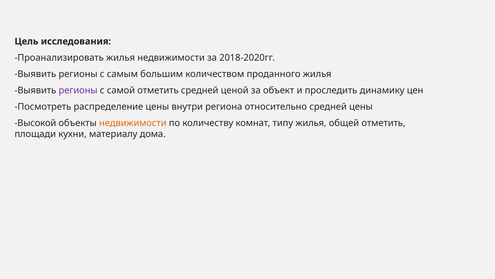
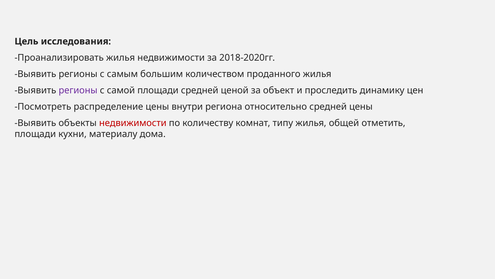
самой отметить: отметить -> площади (158, 90)
Высокой: Высокой -> Выявить (35, 123)
недвижимости colour: orange -> red (133, 123)
